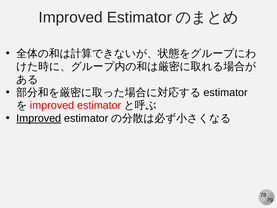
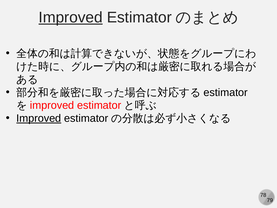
Improved underline: none -> present (71, 17)
